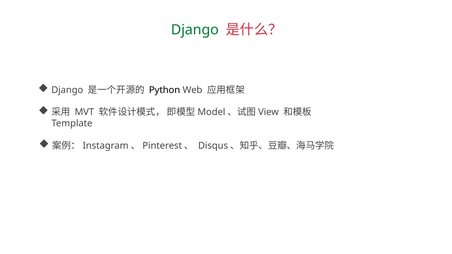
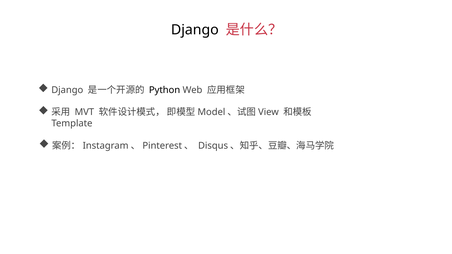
Django colour: green -> black (195, 30)
